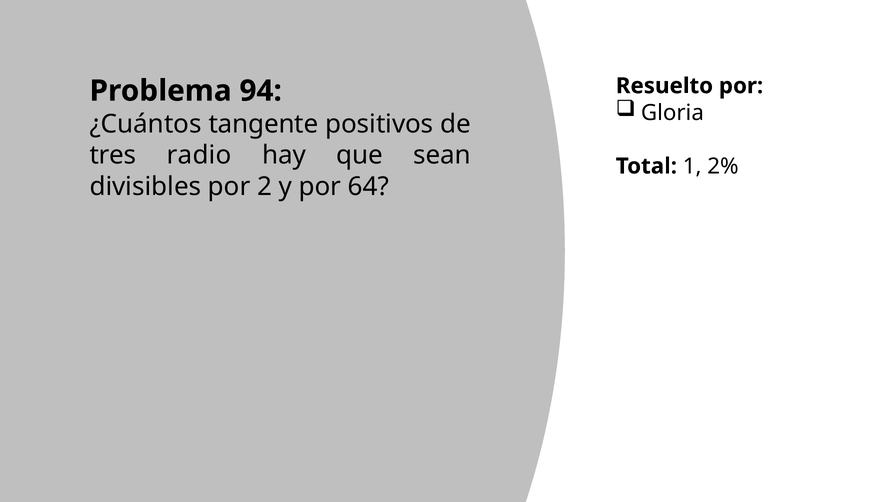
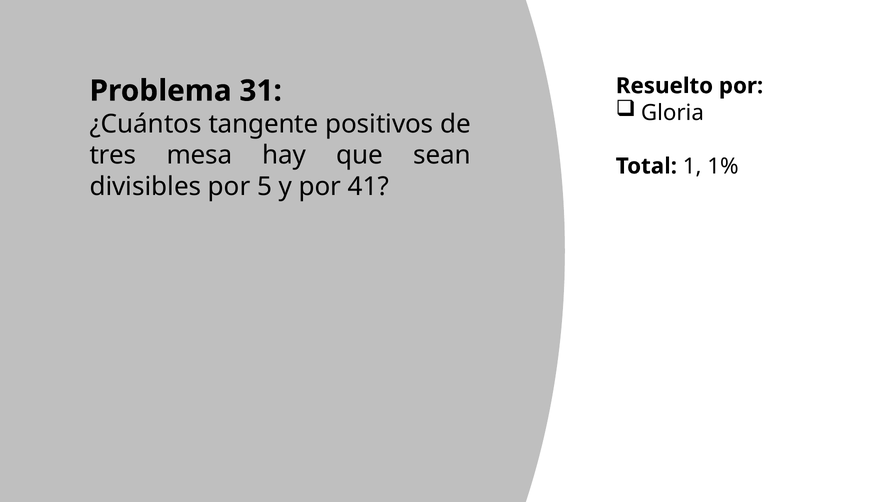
94: 94 -> 31 (261, 91)
radio: radio -> mesa (199, 155)
2%: 2% -> 1% (723, 166)
2: 2 -> 5 (264, 187)
64: 64 -> 41 (368, 187)
